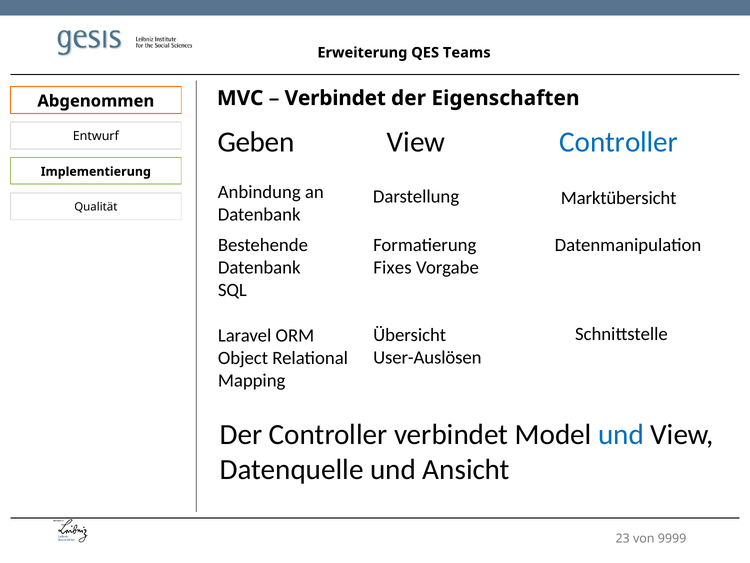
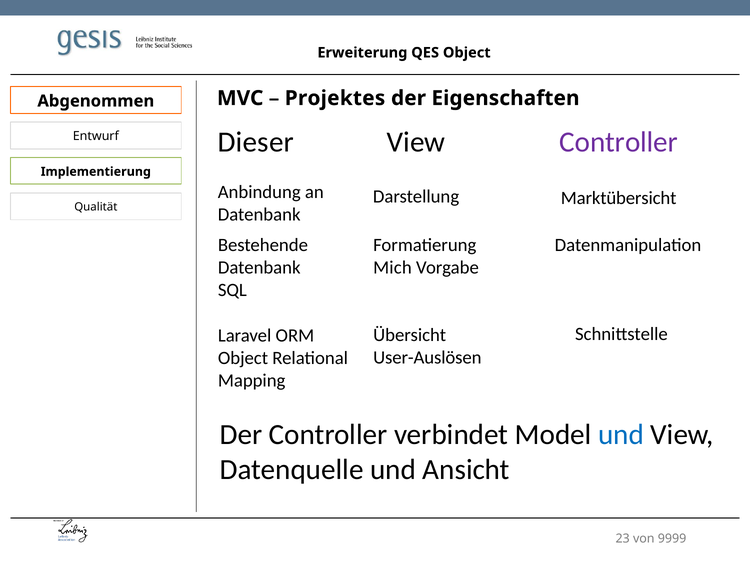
QES Teams: Teams -> Object (467, 53)
Verbindet: Verbindet -> Projektes (335, 98)
Geben: Geben -> Dieser (256, 142)
Controller colour: blue -> purple (619, 142)
Fixes: Fixes -> Mich (392, 267)
